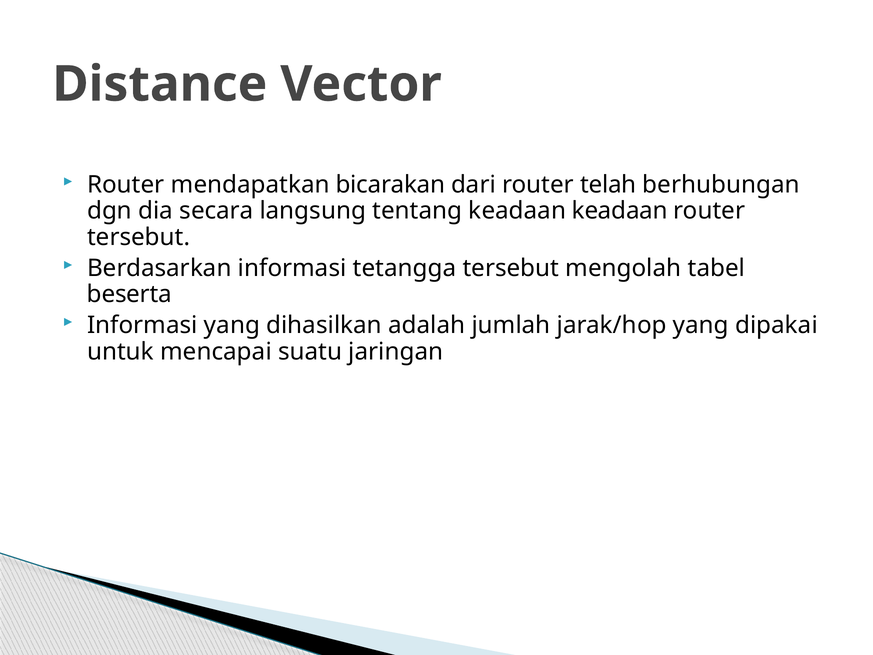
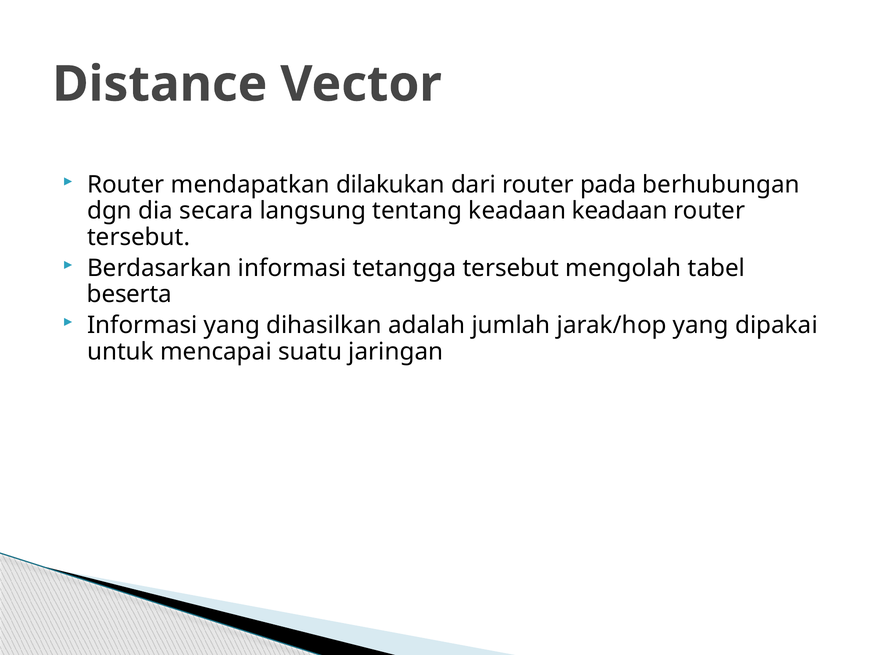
bicarakan: bicarakan -> dilakukan (390, 185)
telah: telah -> pada (608, 185)
